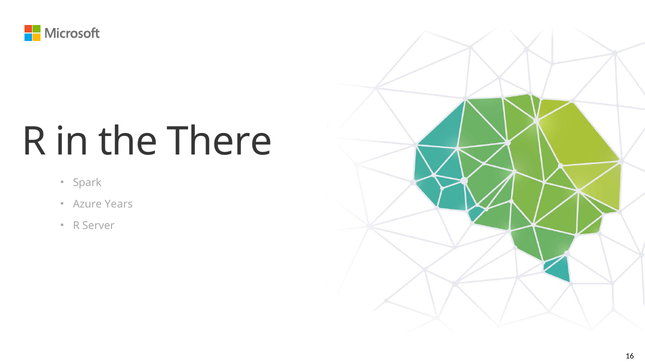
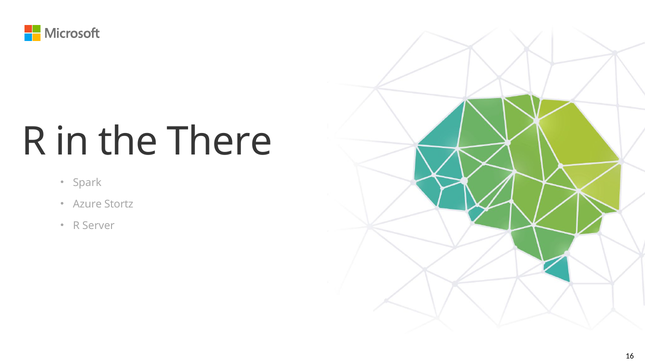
Years: Years -> Stortz (119, 204)
